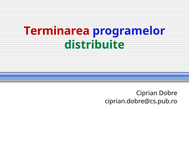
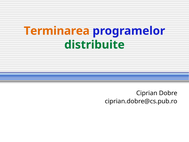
Terminarea colour: red -> orange (57, 31)
